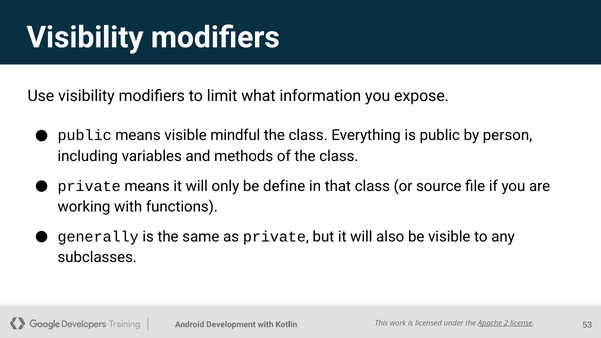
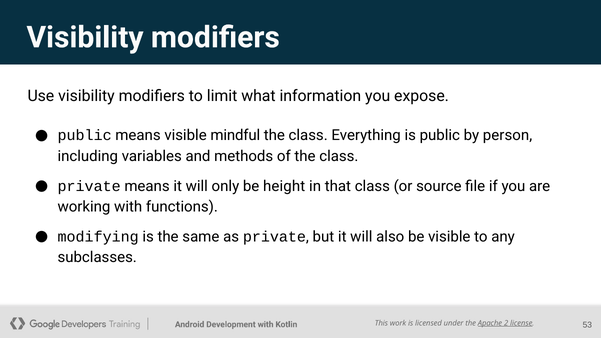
define: define -> height (284, 186)
generally: generally -> modifying (98, 237)
